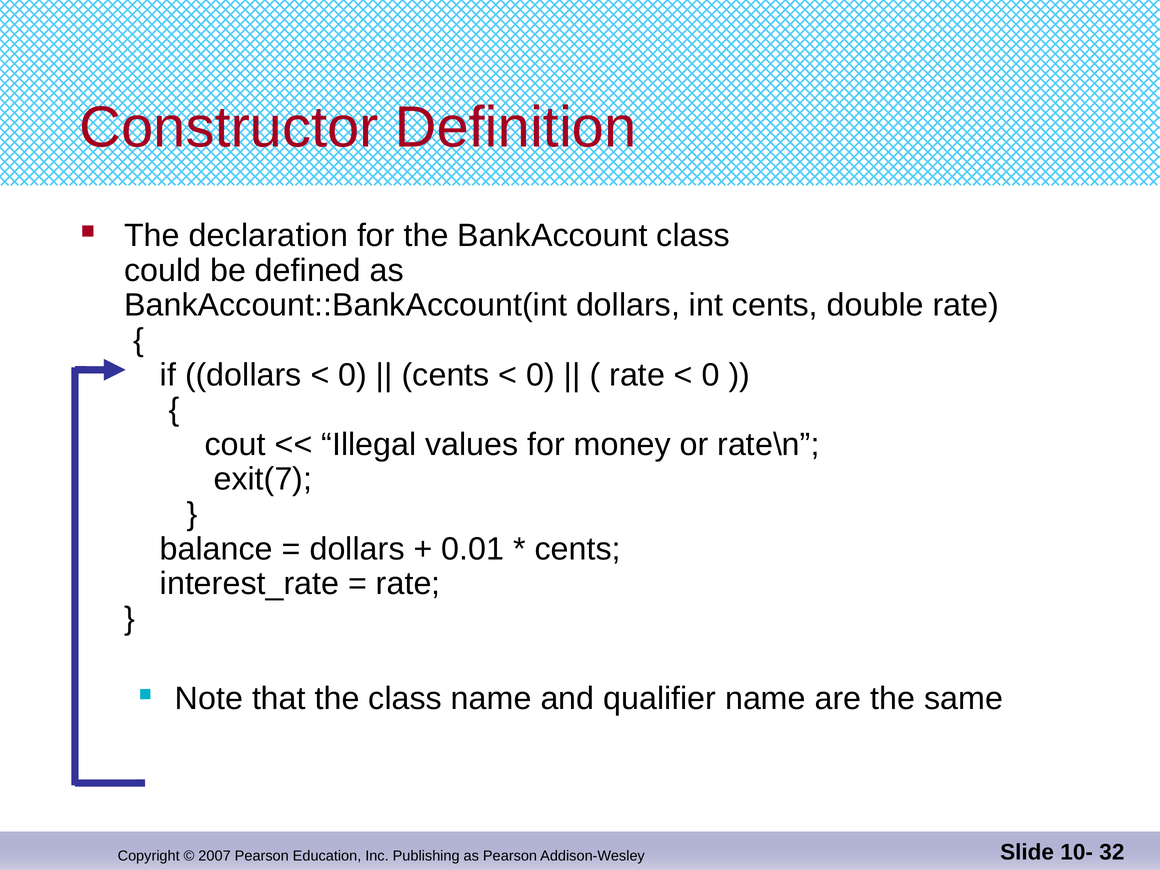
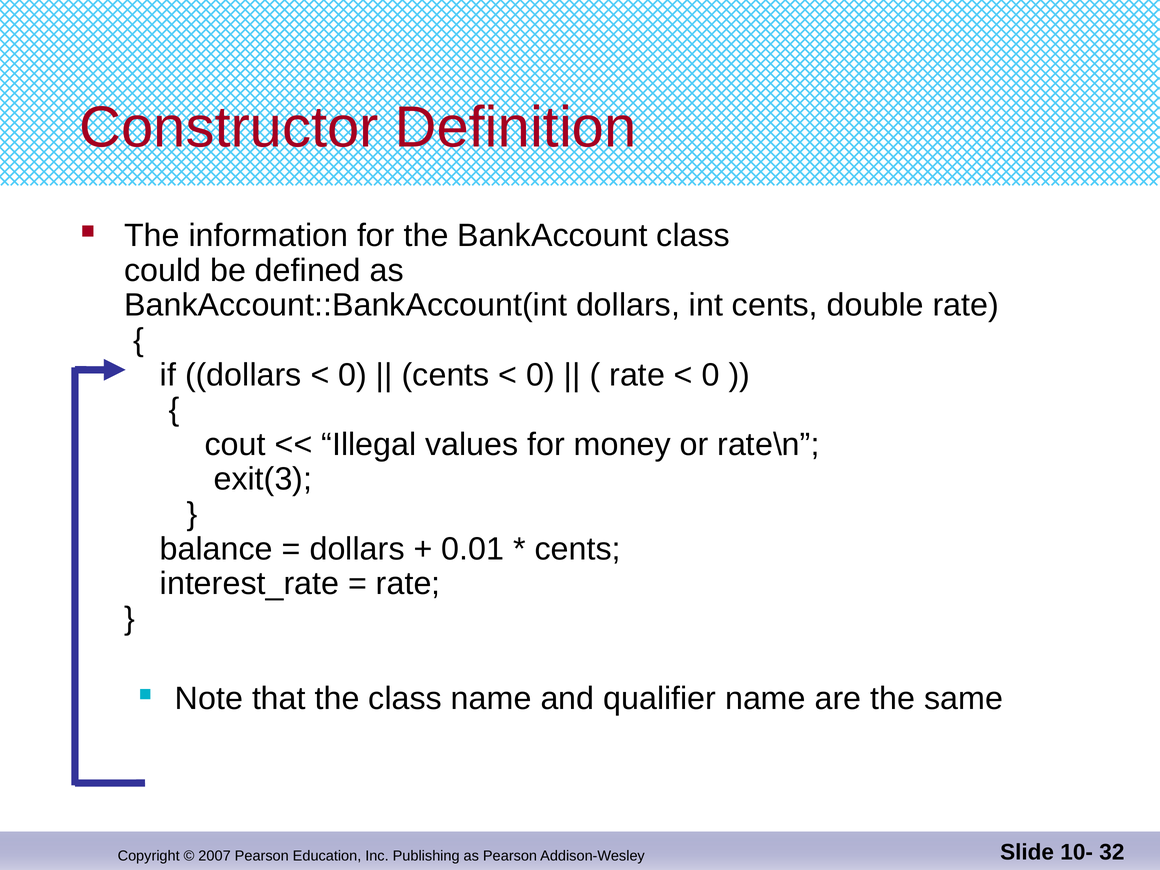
declaration: declaration -> information (268, 236)
exit(7: exit(7 -> exit(3 (263, 479)
